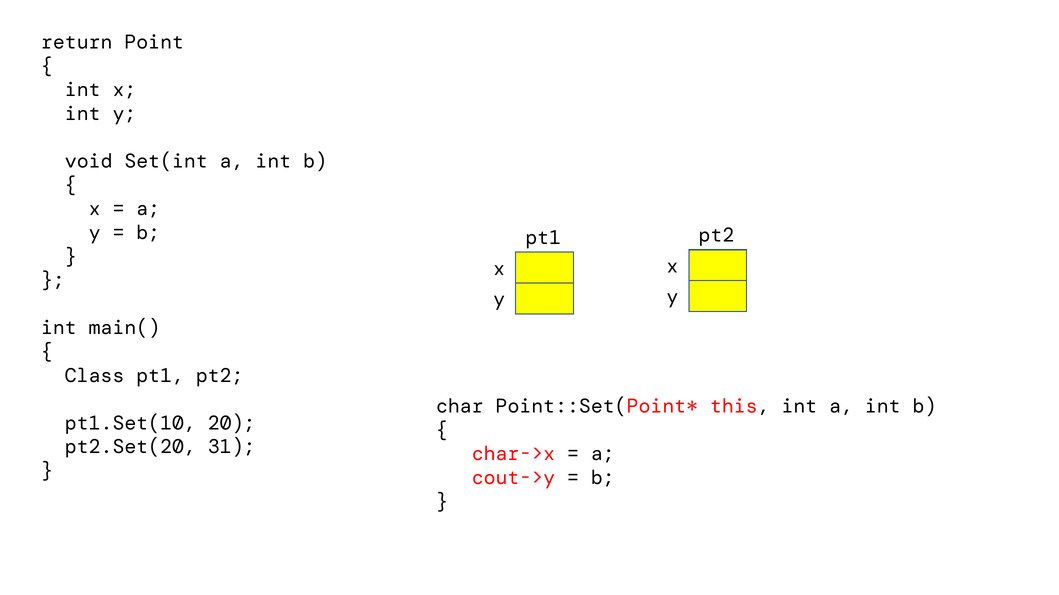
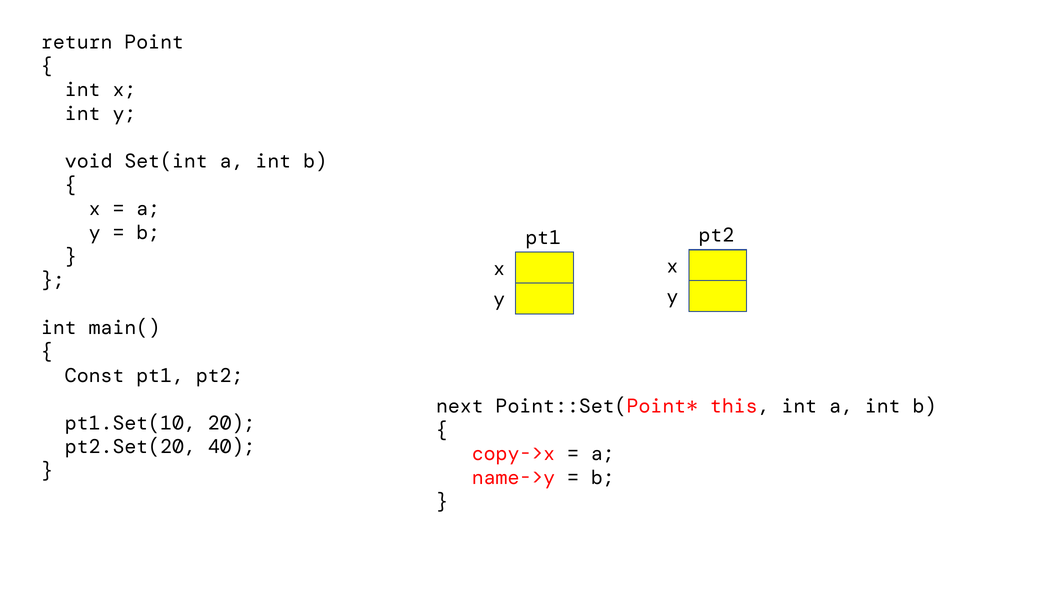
Class: Class -> Const (95, 376)
char: char -> next (460, 407)
31: 31 -> 40 (232, 447)
char->x: char->x -> copy->x (513, 454)
cout->y: cout->y -> name->y (513, 478)
